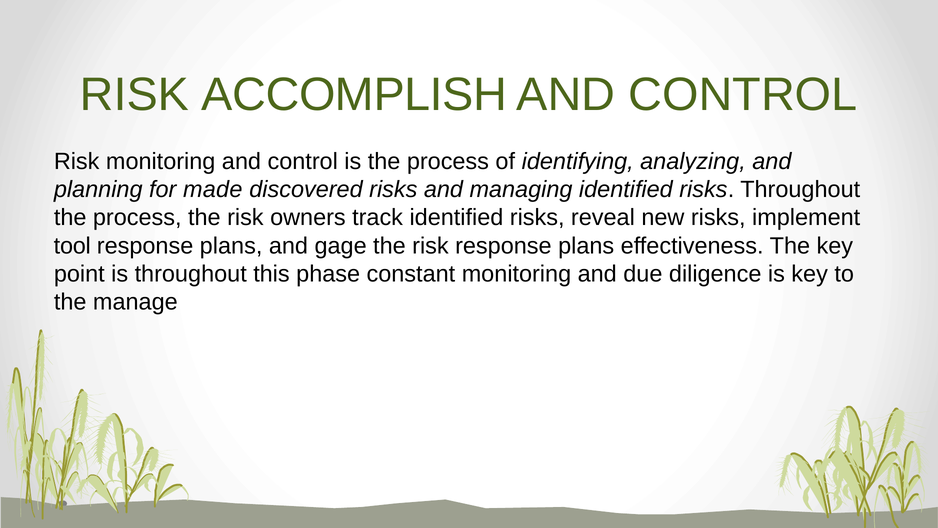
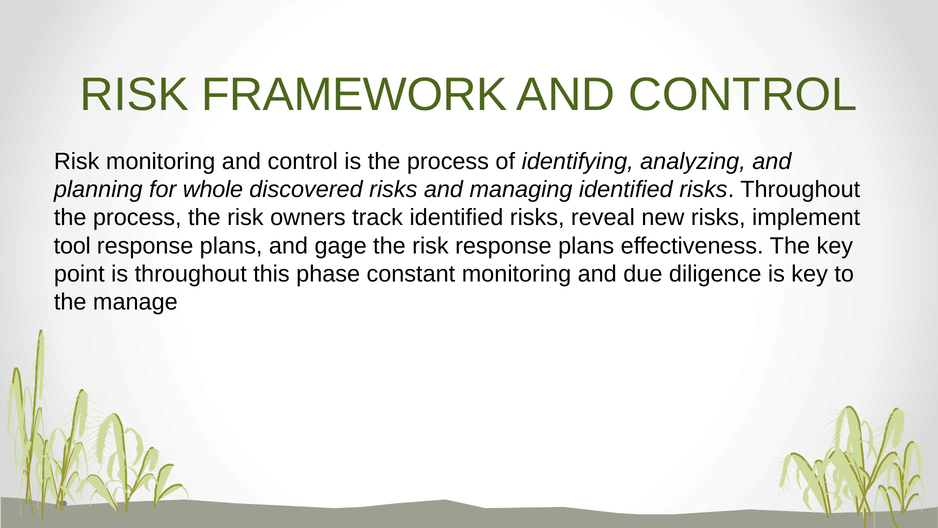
ACCOMPLISH: ACCOMPLISH -> FRAMEWORK (354, 95)
made: made -> whole (213, 189)
